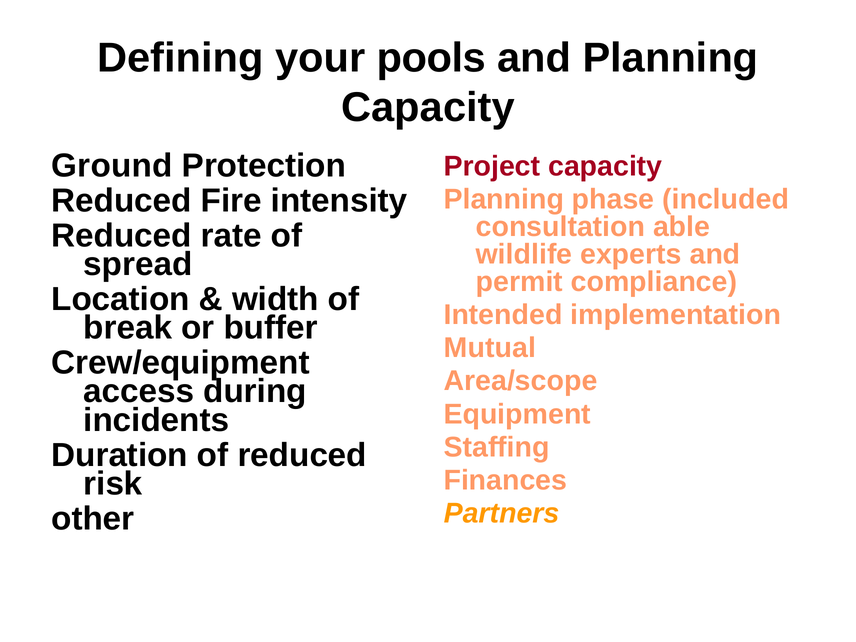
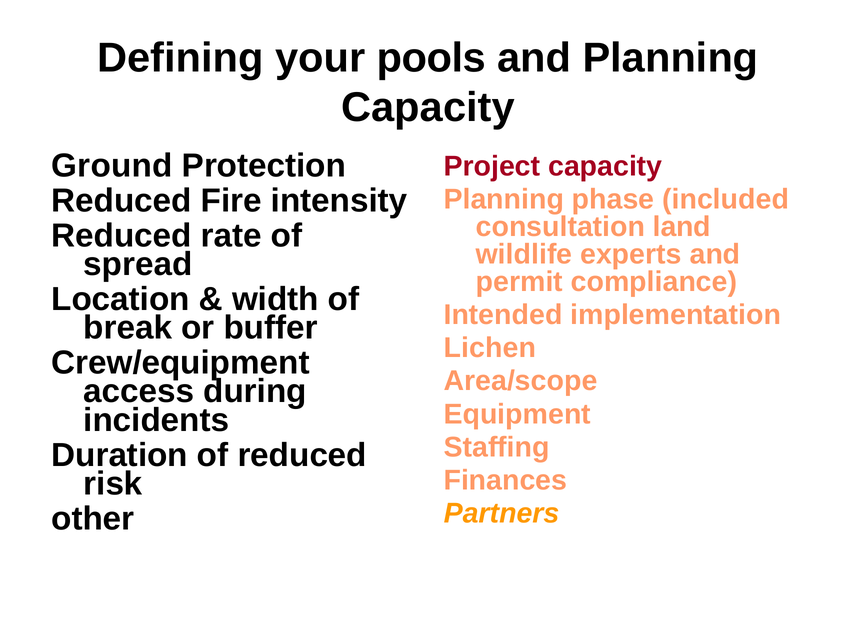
able: able -> land (682, 227)
Mutual: Mutual -> Lichen (490, 348)
